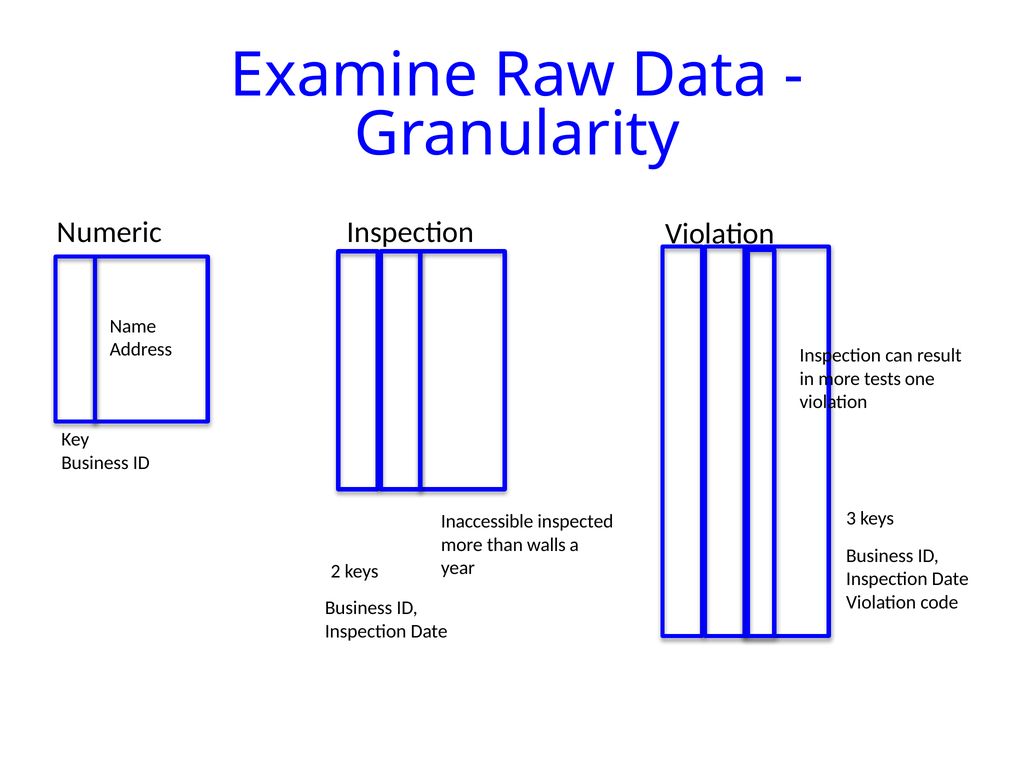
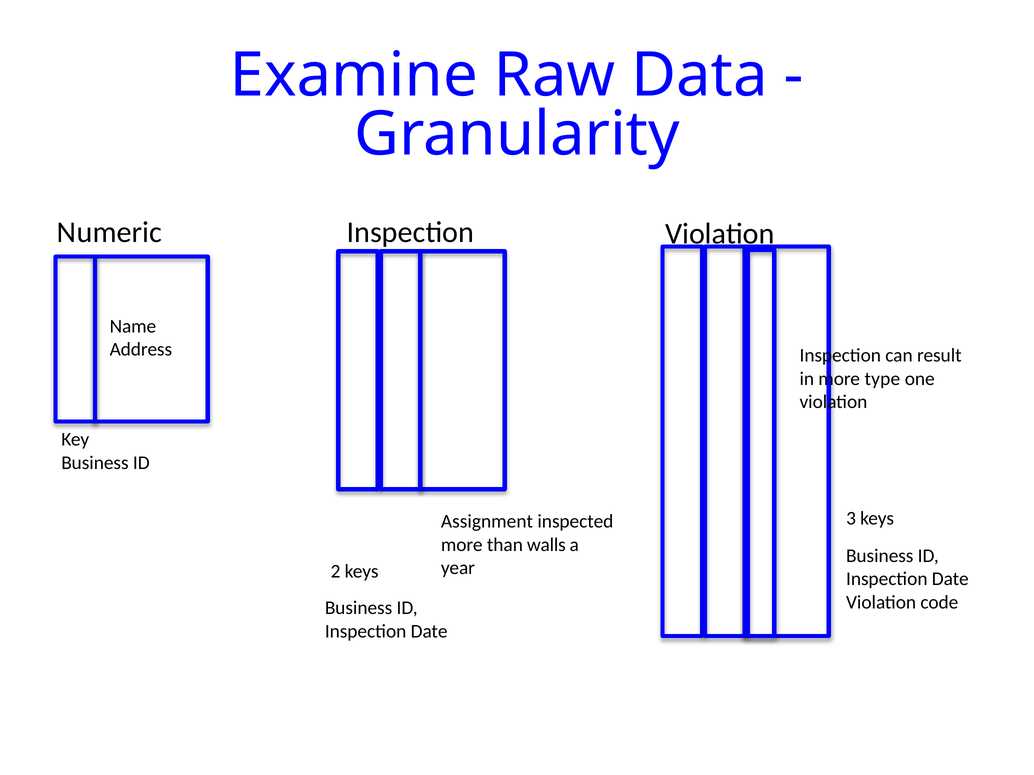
tests: tests -> type (882, 379)
Inaccessible: Inaccessible -> Assignment (487, 522)
